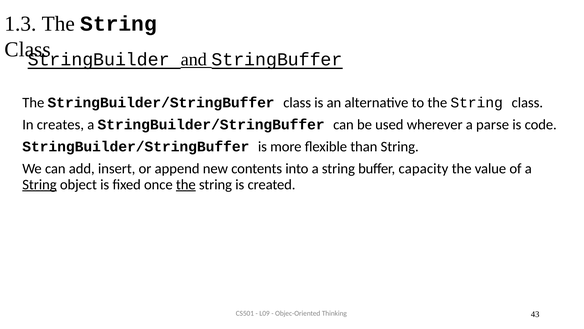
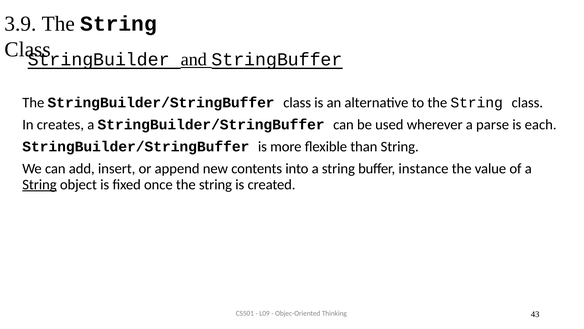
1.3: 1.3 -> 3.9 (21, 24)
code: code -> each (541, 125)
capacity: capacity -> instance (423, 169)
the underline: present -> none (186, 184)
